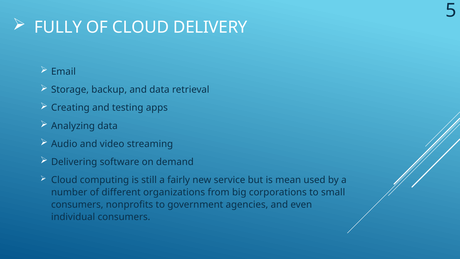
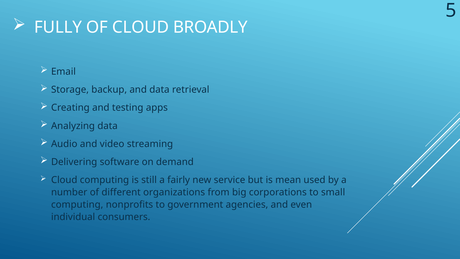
DELIVERY: DELIVERY -> BROADLY (210, 27)
consumers: consumers -> computing (77, 204)
